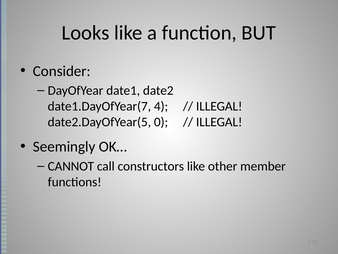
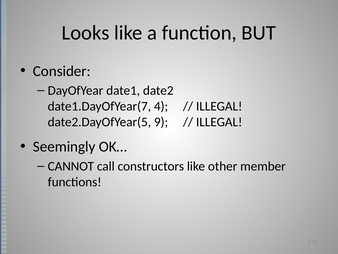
0: 0 -> 9 (161, 122)
